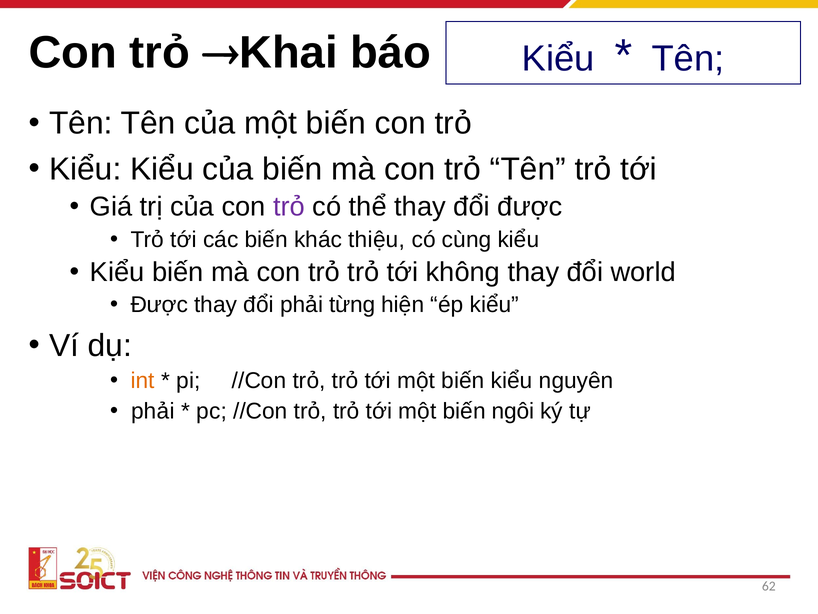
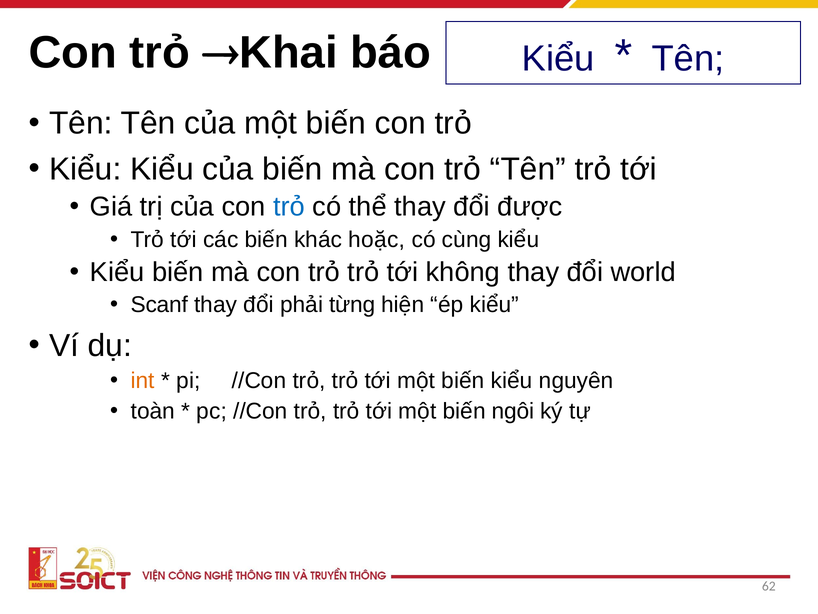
trỏ colour: purple -> blue (289, 207)
thiệu: thiệu -> hoặc (377, 239)
Được: Được -> Scanf (159, 305)
phải: phải -> toàn (153, 411)
